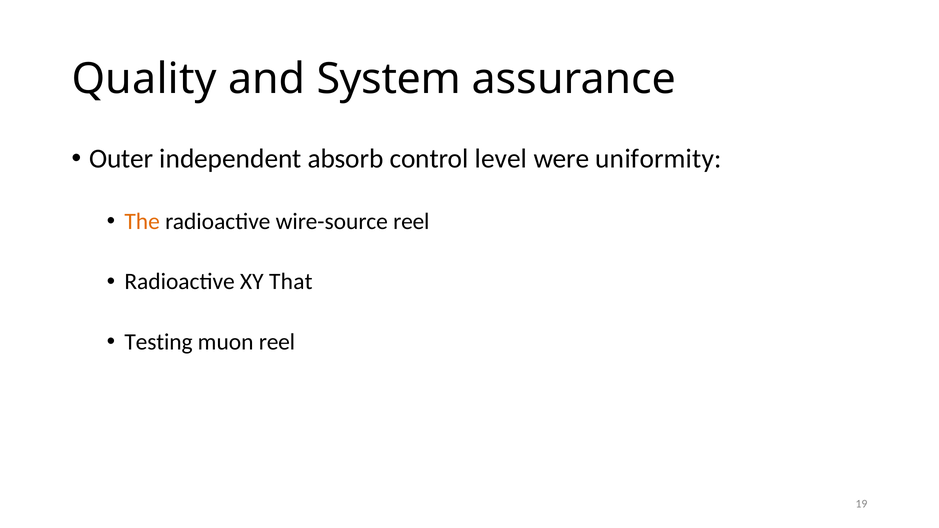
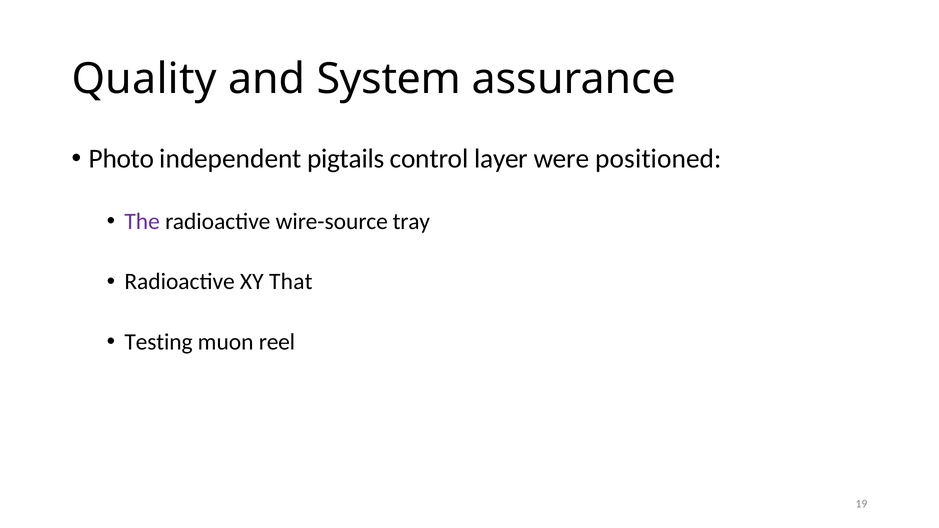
Outer: Outer -> Photo (121, 159)
absorb: absorb -> pigtails (346, 159)
level: level -> layer (501, 159)
uniformity: uniformity -> positioned (659, 159)
The colour: orange -> purple (142, 221)
wire-source reel: reel -> tray (411, 221)
